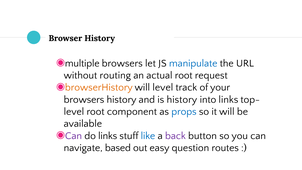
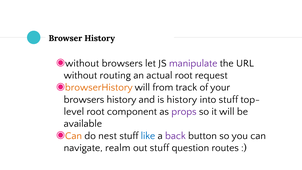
multiple: multiple -> without (82, 63)
manipulate colour: blue -> purple (193, 63)
will level: level -> from (163, 87)
into links: links -> stuff (228, 99)
props colour: blue -> purple (184, 111)
Can colour: purple -> orange (73, 136)
do links: links -> nest (108, 136)
based: based -> realm (118, 148)
out easy: easy -> stuff (159, 148)
